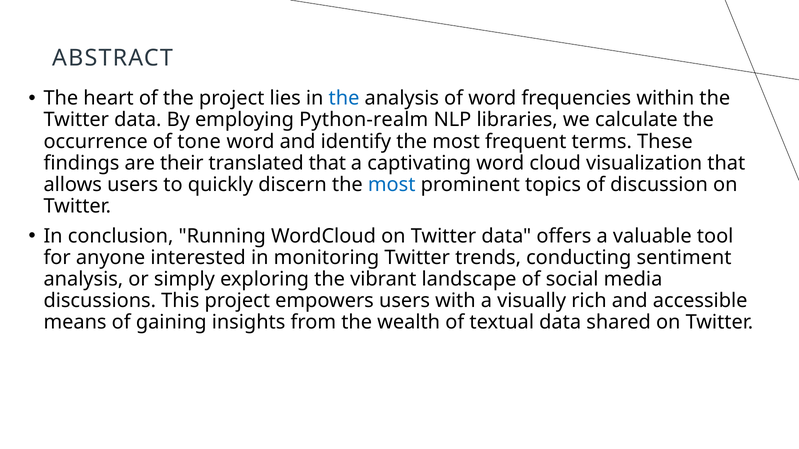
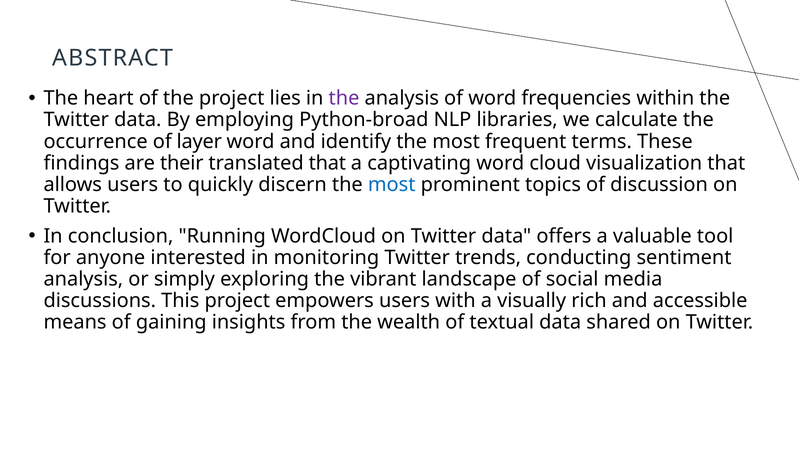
the colour: blue -> purple (344, 98)
Python-realm: Python-realm -> Python-broad (364, 120)
tone: tone -> layer (199, 142)
